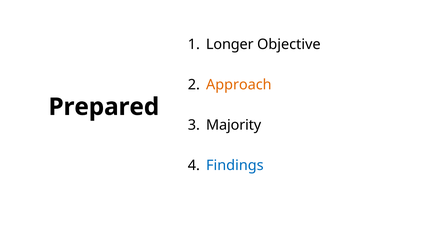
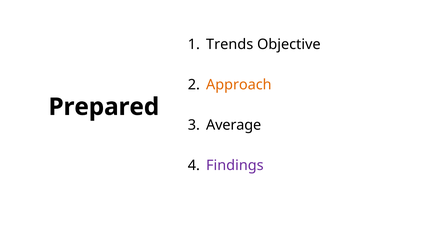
Longer: Longer -> Trends (230, 45)
Majority: Majority -> Average (234, 125)
Findings colour: blue -> purple (235, 165)
